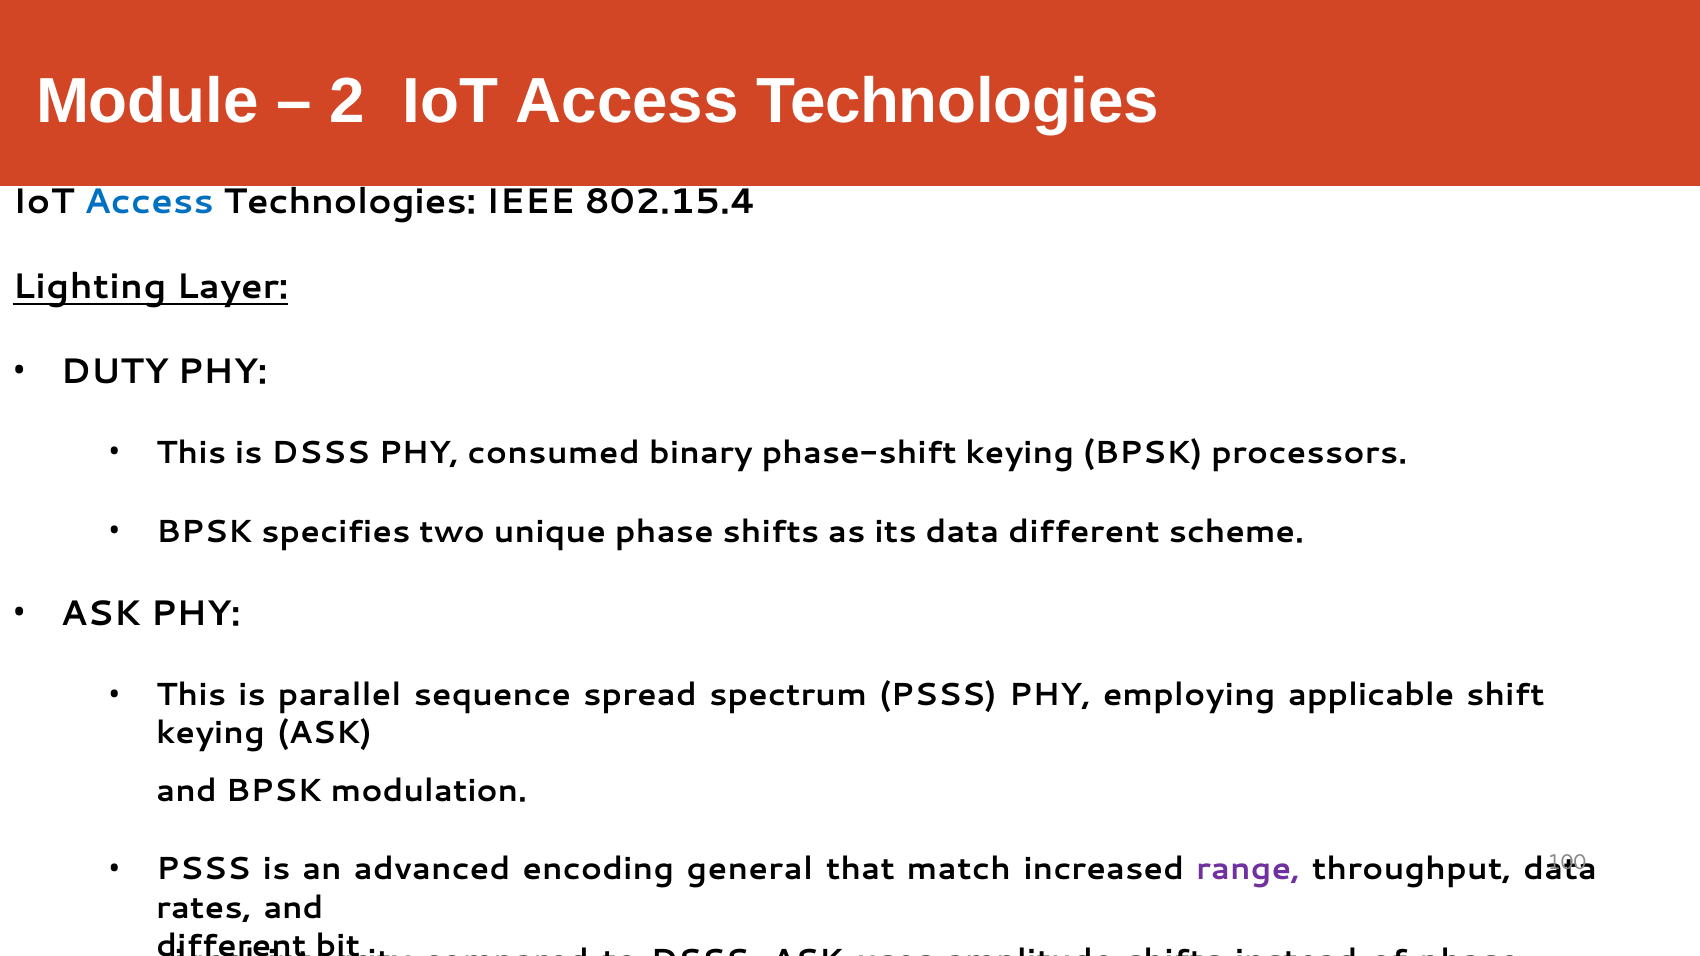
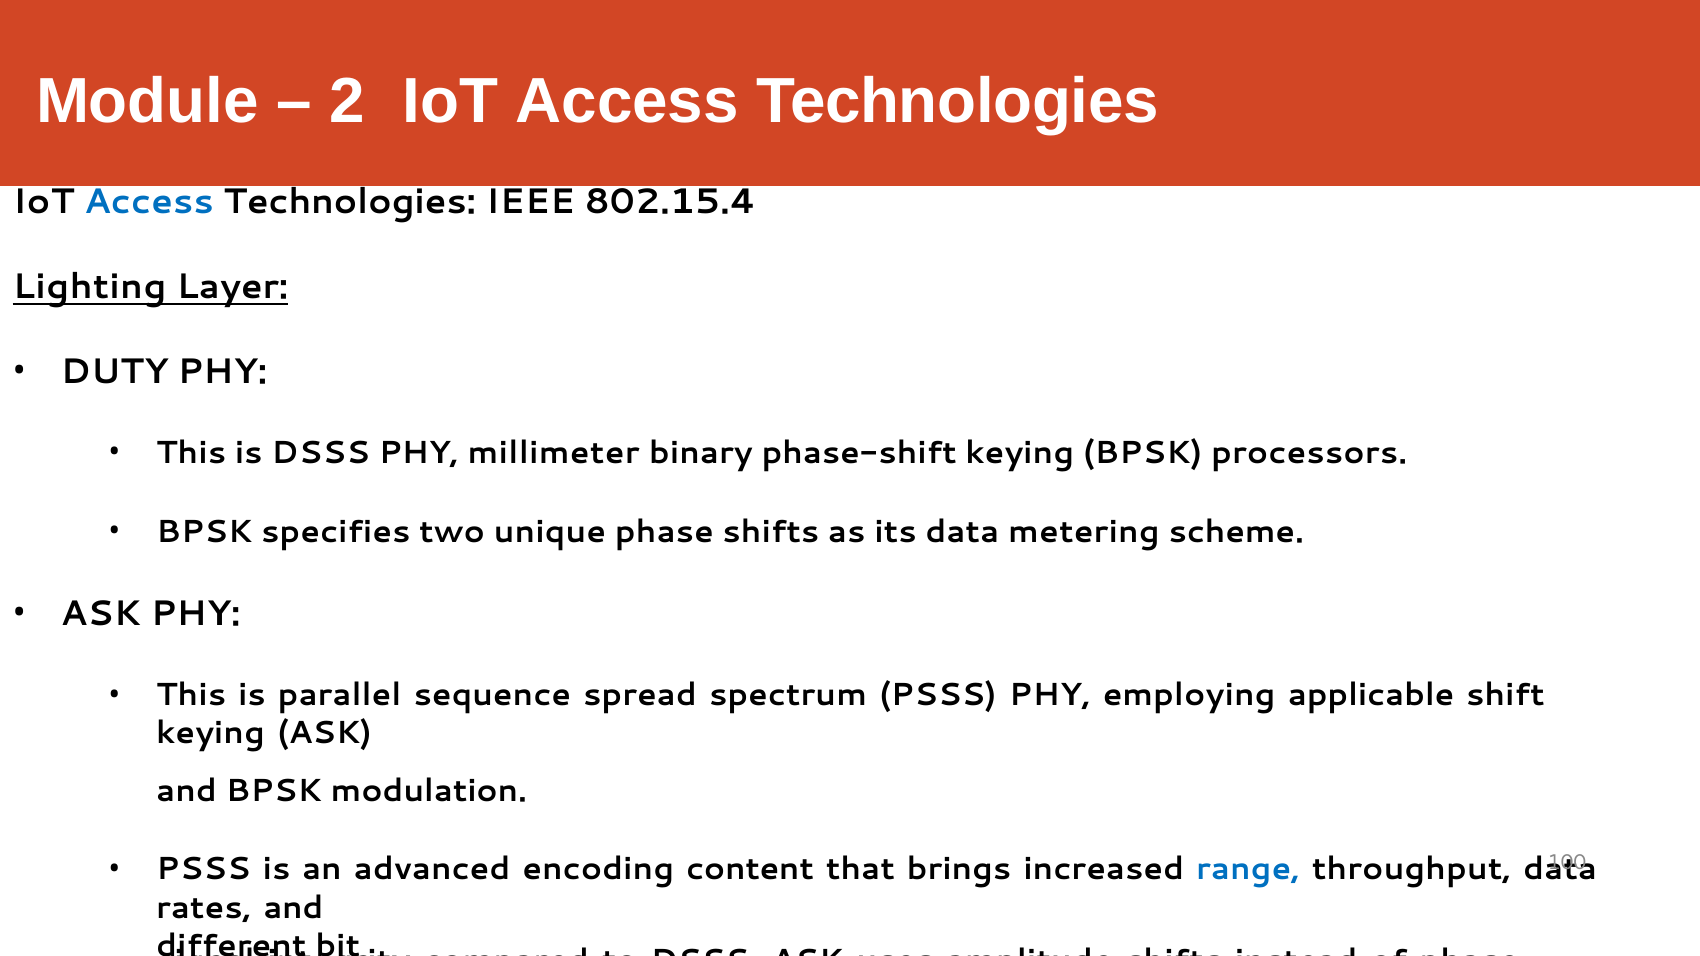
consumed: consumed -> millimeter (554, 453)
data different: different -> metering (1084, 532)
general: general -> content (750, 870)
match: match -> brings (959, 870)
range colour: purple -> blue (1248, 870)
